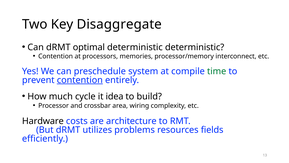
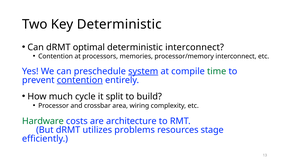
Key Disaggregate: Disaggregate -> Deterministic (119, 24)
deterministic deterministic: deterministic -> interconnect (195, 47)
system underline: none -> present (143, 71)
idea: idea -> split (115, 96)
Hardware colour: black -> green (43, 121)
fields: fields -> stage (212, 130)
